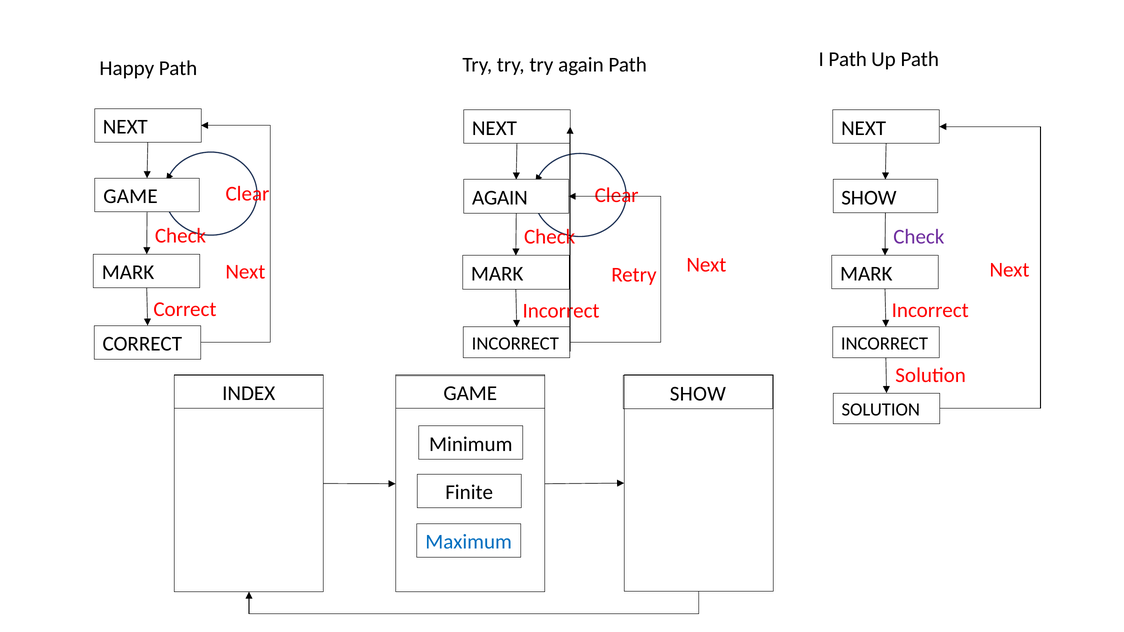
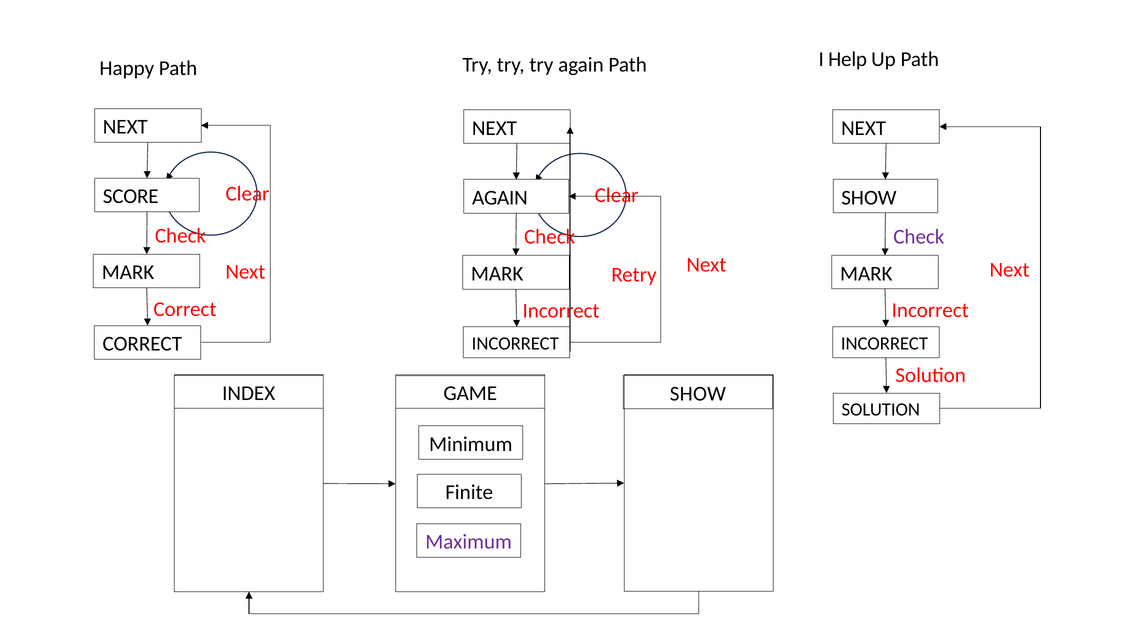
I Path: Path -> Help (848, 60)
GAME: GAME -> SCORE (131, 196)
Maximum colour: blue -> purple (469, 542)
